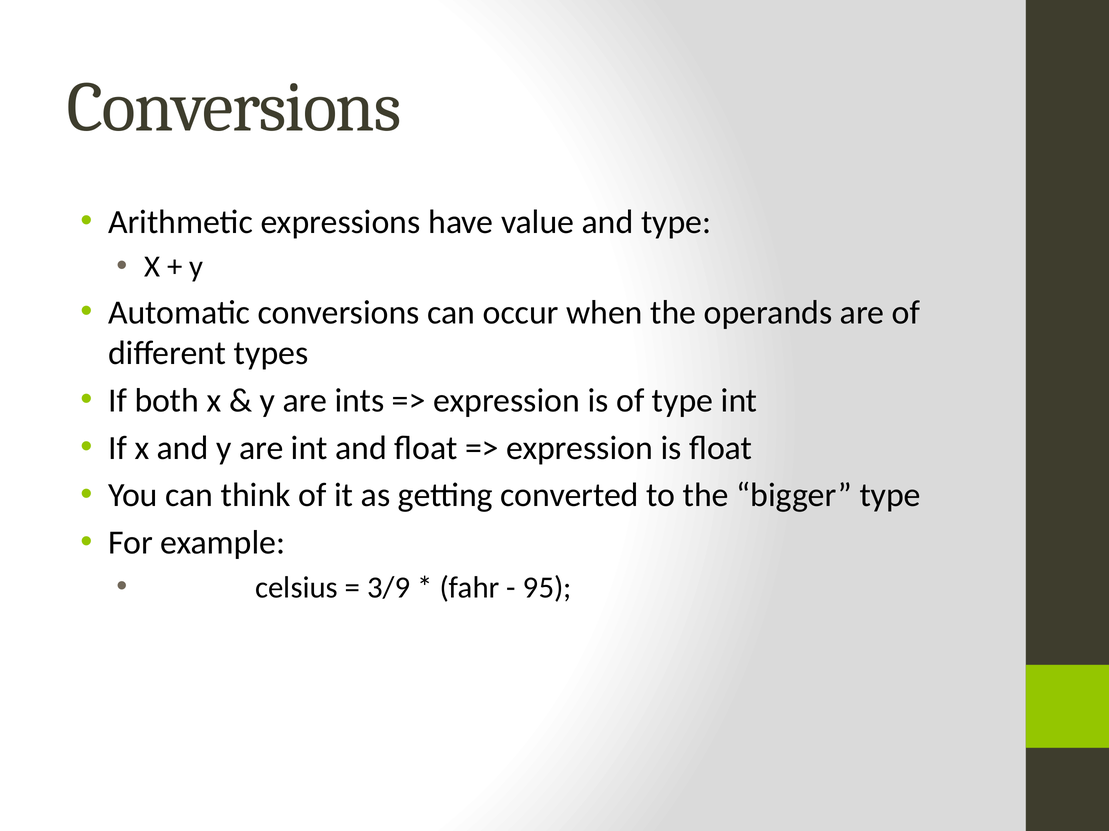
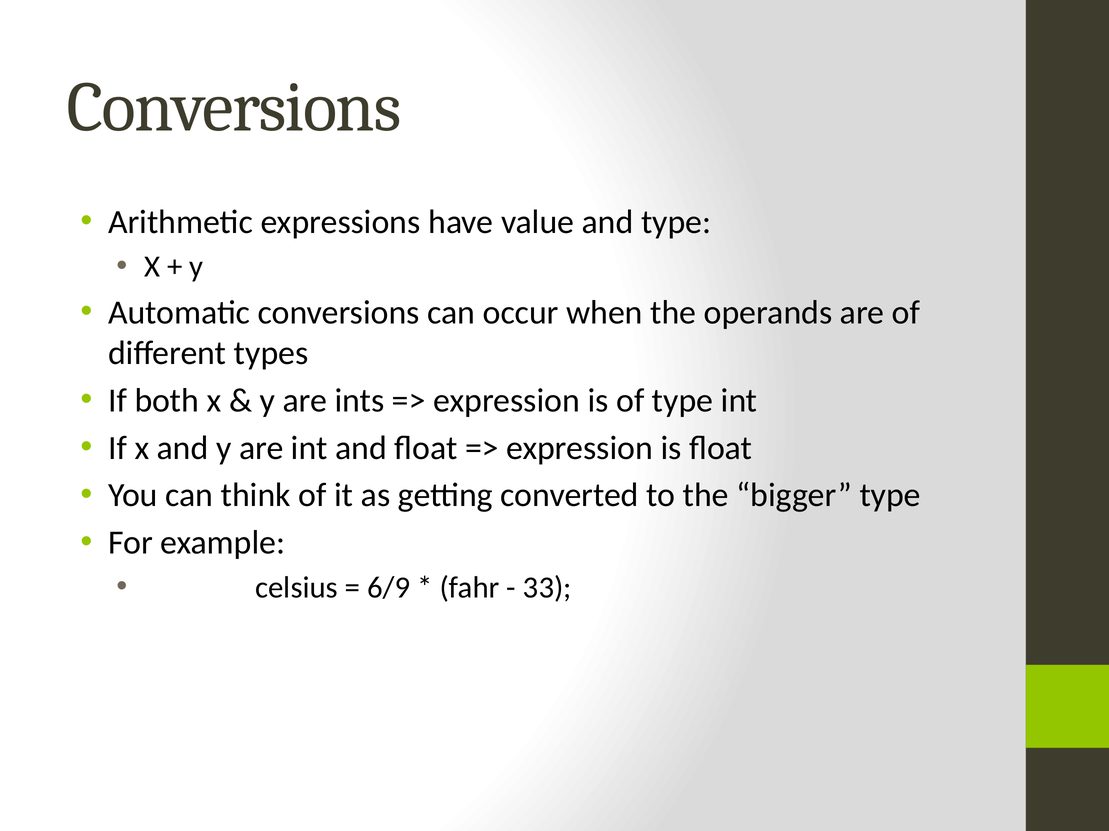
3/9: 3/9 -> 6/9 (389, 588)
95: 95 -> 33 (547, 588)
